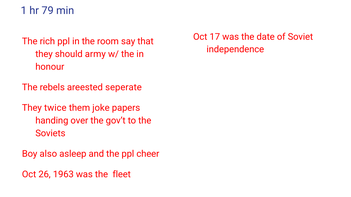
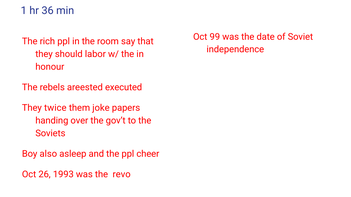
79: 79 -> 36 (48, 11)
17: 17 -> 99 (215, 37)
army: army -> labor (95, 54)
seperate: seperate -> executed (124, 88)
1963: 1963 -> 1993 (63, 175)
fleet: fleet -> revo (122, 175)
